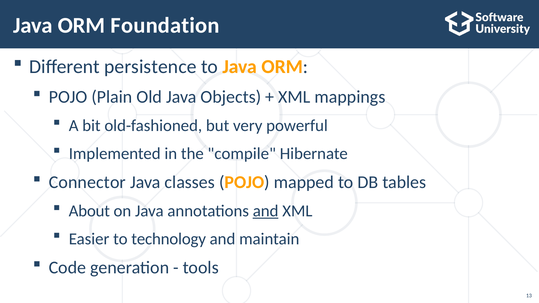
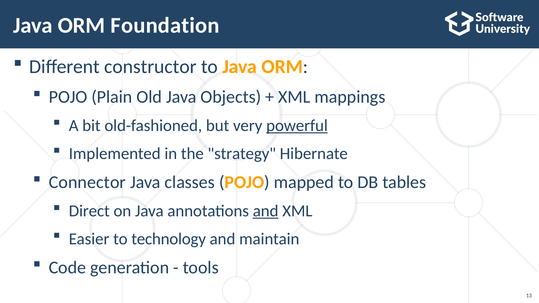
persistence: persistence -> constructor (150, 67)
powerful underline: none -> present (297, 126)
compile: compile -> strategy (242, 154)
About: About -> Direct (89, 211)
